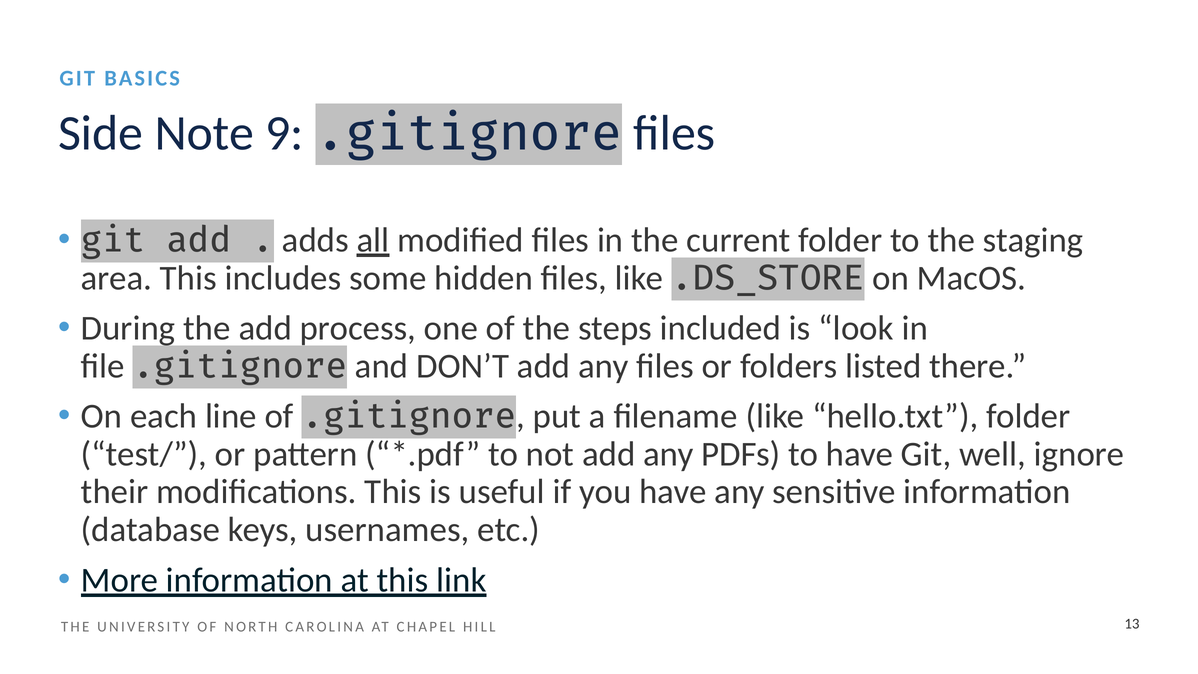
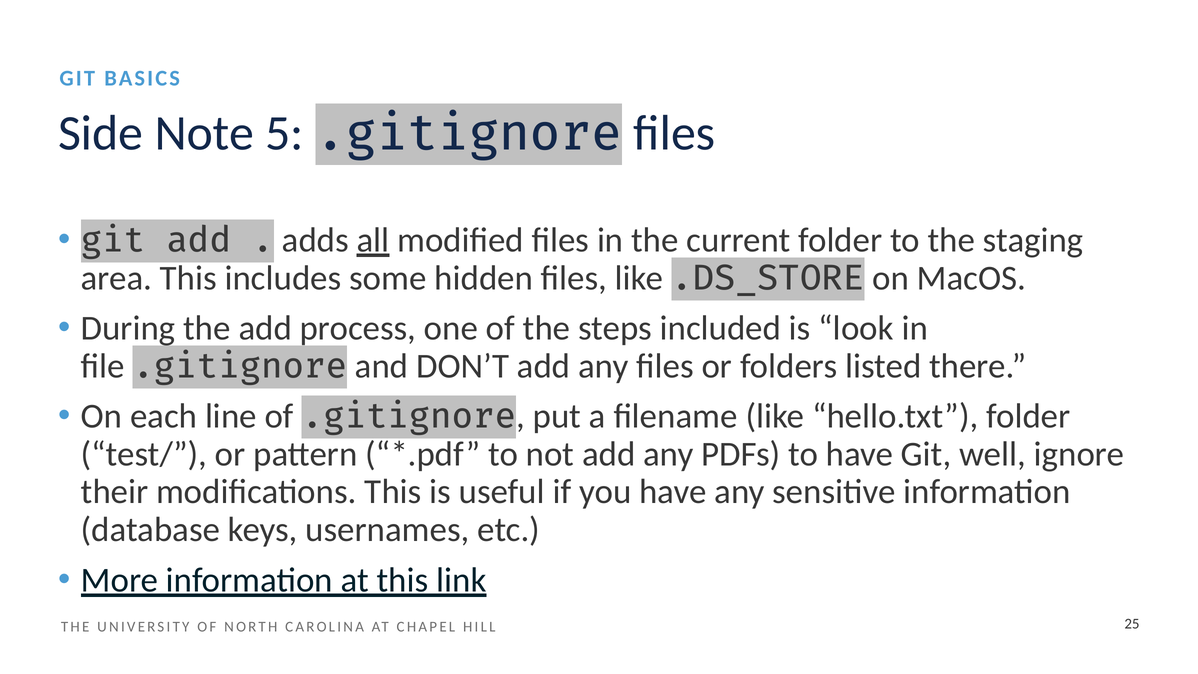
9: 9 -> 5 (284, 133)
13: 13 -> 25 (1132, 624)
